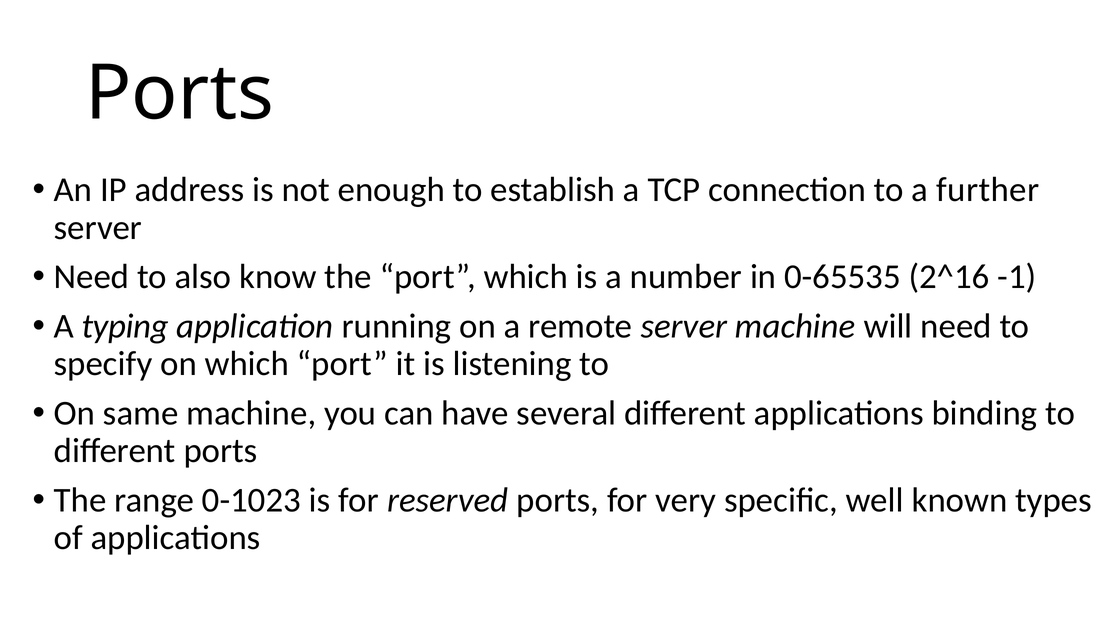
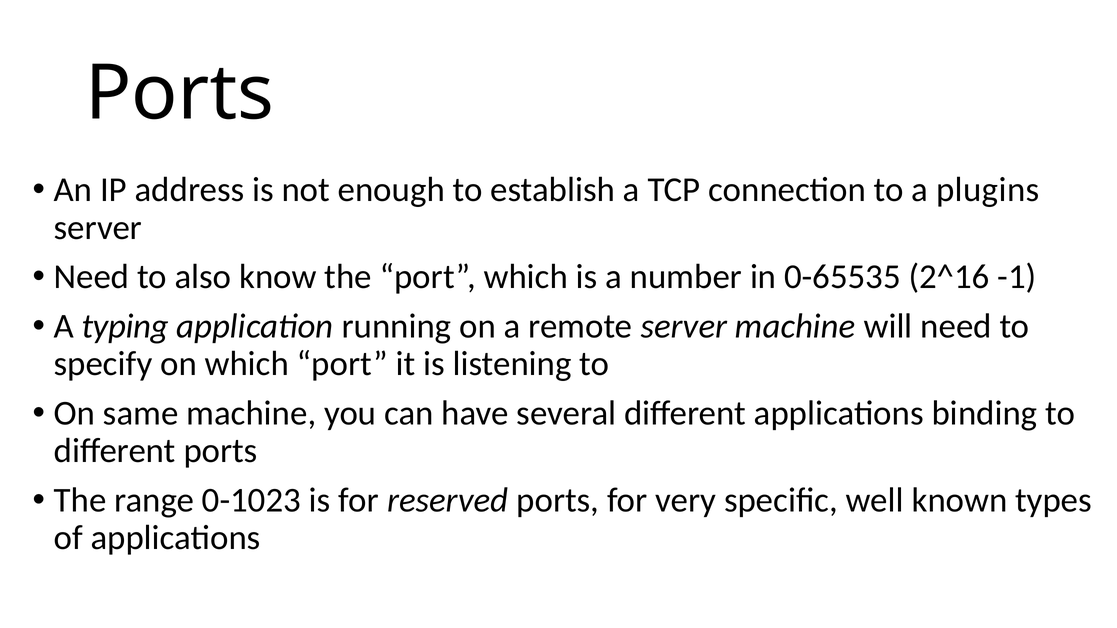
further: further -> plugins (988, 190)
